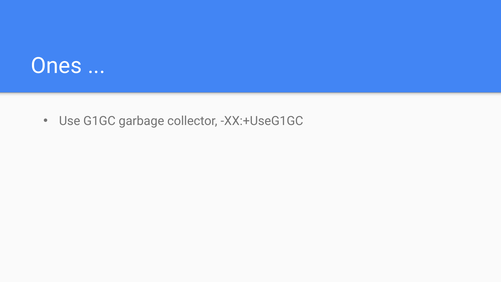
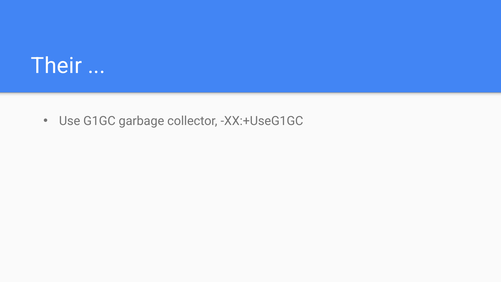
Ones: Ones -> Their (56, 66)
